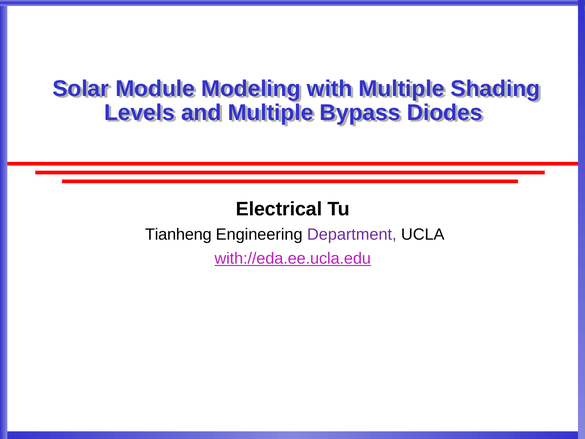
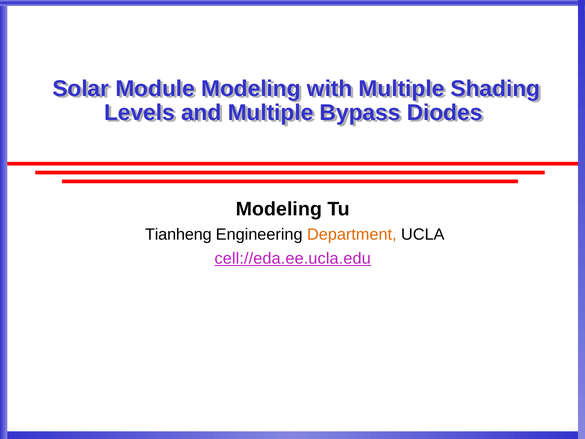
Electrical: Electrical -> Modeling (279, 209)
Department colour: purple -> orange (352, 234)
with://eda.ee.ucla.edu: with://eda.ee.ucla.edu -> cell://eda.ee.ucla.edu (293, 258)
